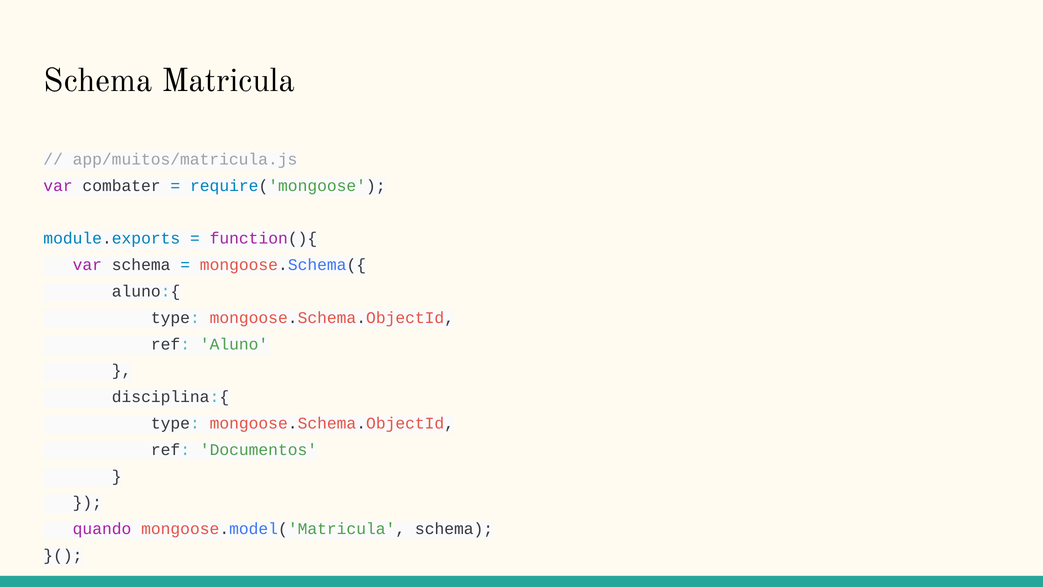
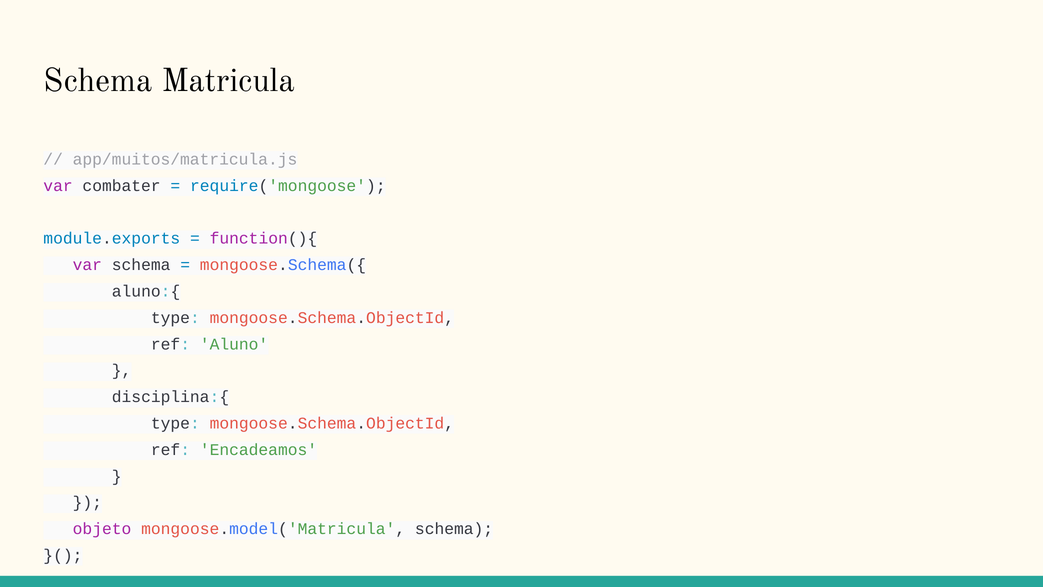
Documentos: Documentos -> Encadeamos (258, 450)
quando: quando -> objeto (102, 529)
